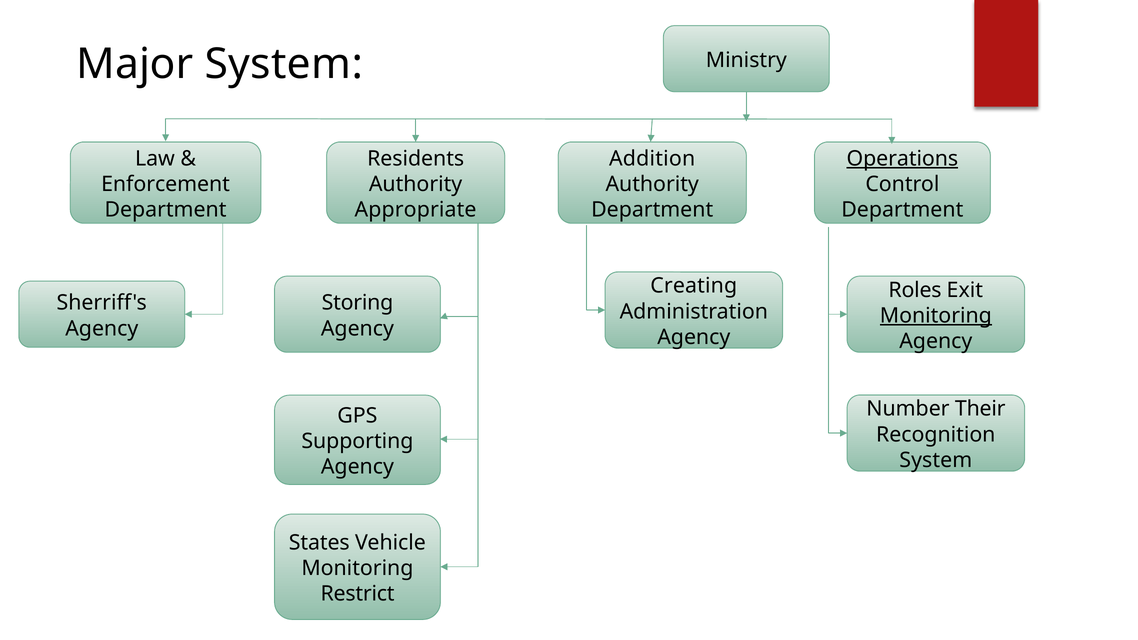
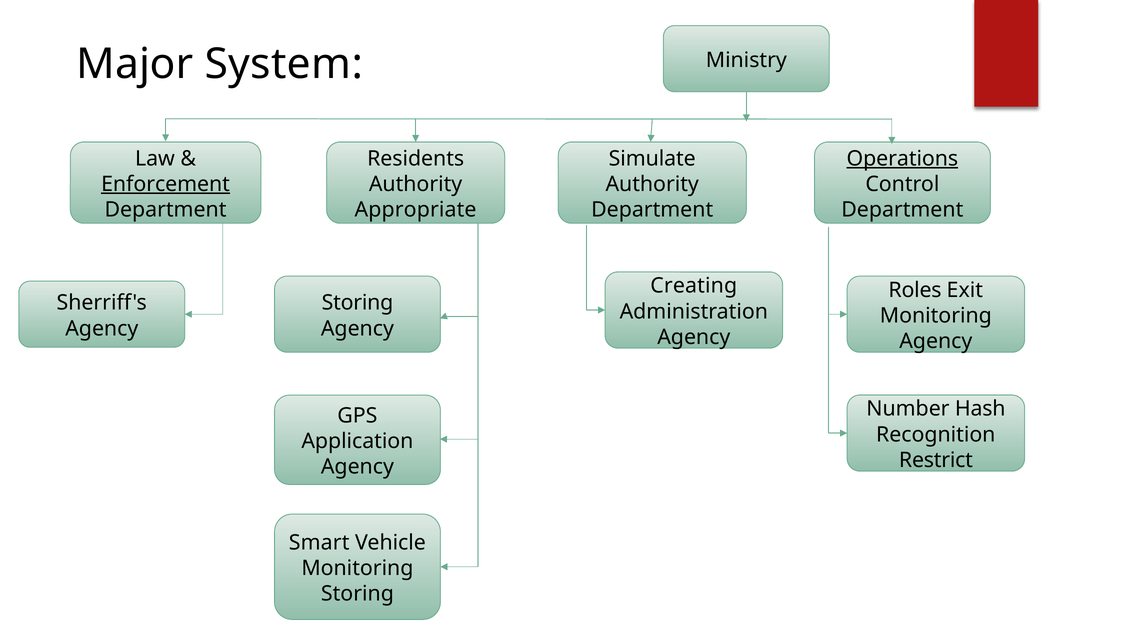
Addition: Addition -> Simulate (652, 159)
Enforcement underline: none -> present (166, 184)
Monitoring underline: present -> none (936, 316)
Their: Their -> Hash (980, 409)
Supporting: Supporting -> Application (357, 441)
System: System -> Restrict (936, 460)
States: States -> Smart (319, 543)
Restrict: Restrict -> Storing (357, 594)
